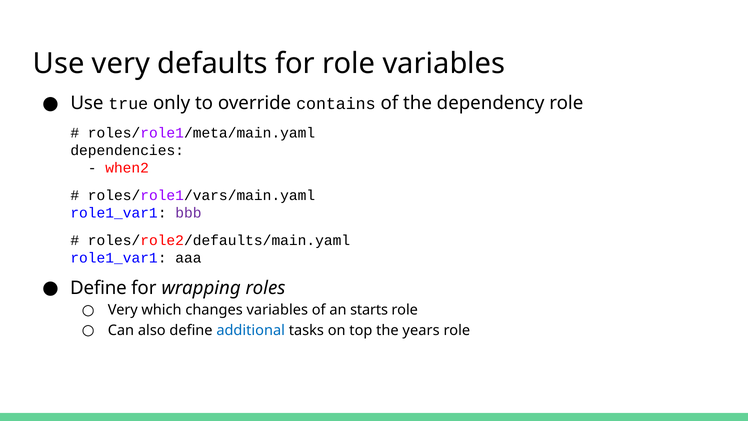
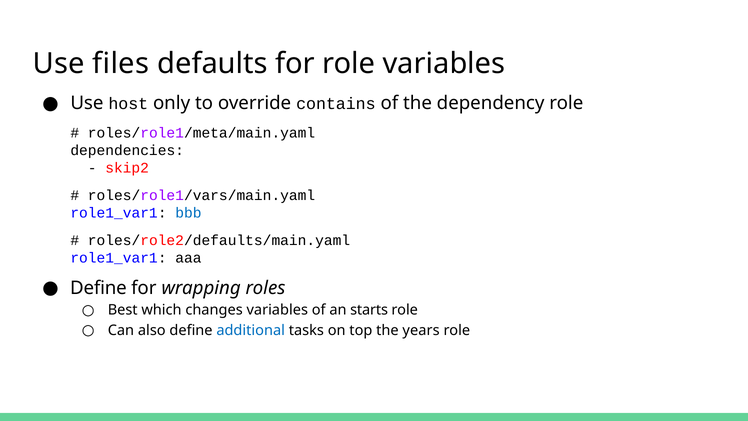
Use very: very -> files (121, 63)
true: true -> host (128, 104)
when2: when2 -> skip2 (127, 168)
bbb colour: purple -> blue (188, 213)
Very: Very -> Best (123, 310)
